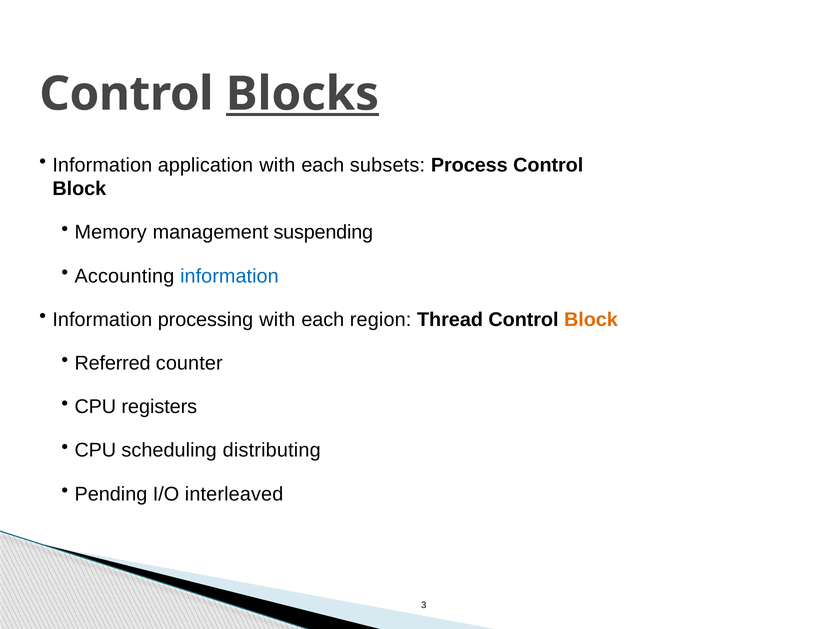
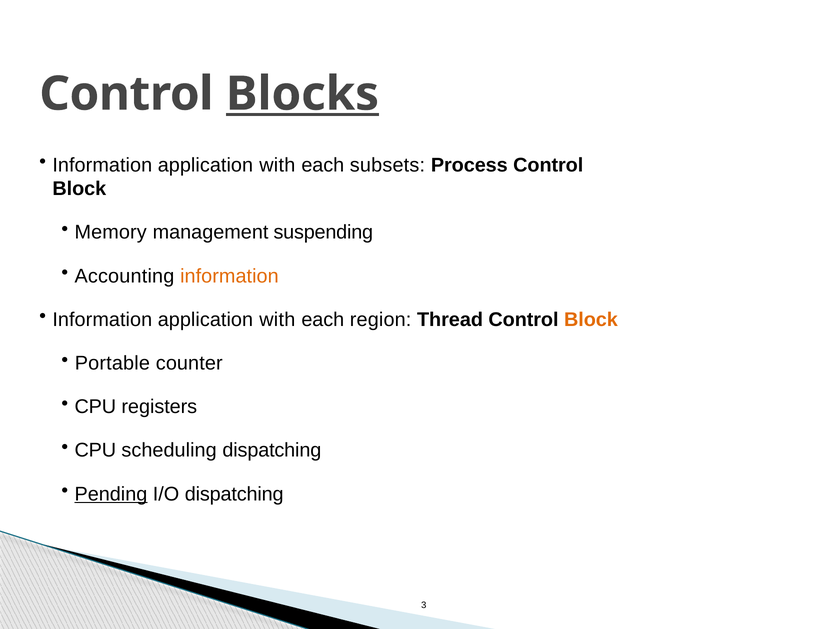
information colour: blue -> orange (229, 276)
processing: processing -> application (205, 320)
Referred: Referred -> Portable (112, 363)
scheduling distributing: distributing -> dispatching (272, 451)
Pending underline: none -> present (111, 494)
I/O interleaved: interleaved -> dispatching (234, 494)
